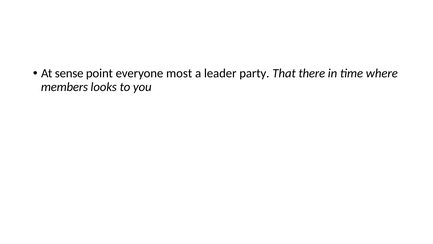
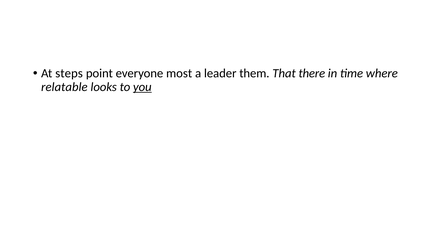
sense: sense -> steps (69, 73)
party: party -> them (254, 73)
members: members -> relatable (64, 87)
you underline: none -> present (142, 87)
